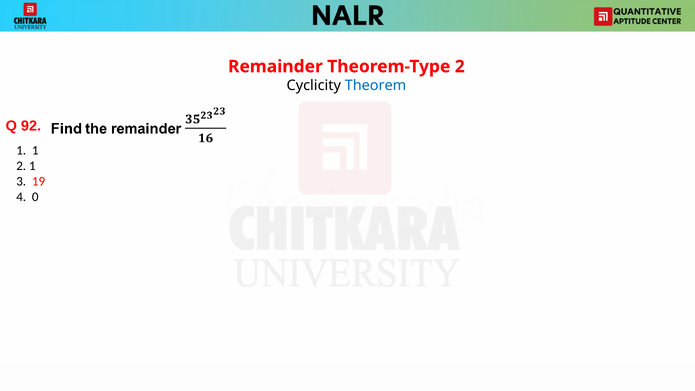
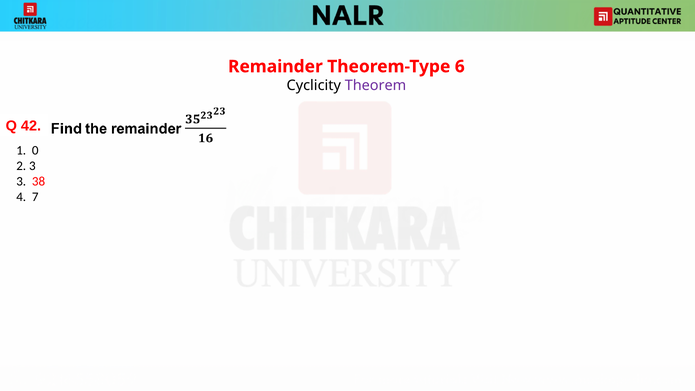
Theorem-Type 2: 2 -> 6 (460, 67)
Theorem colour: blue -> purple (375, 85)
92: 92 -> 42 (31, 126)
1 1: 1 -> 0 (35, 150)
2 1: 1 -> 3 (32, 166)
19: 19 -> 38 (39, 181)
0: 0 -> 7 (35, 197)
